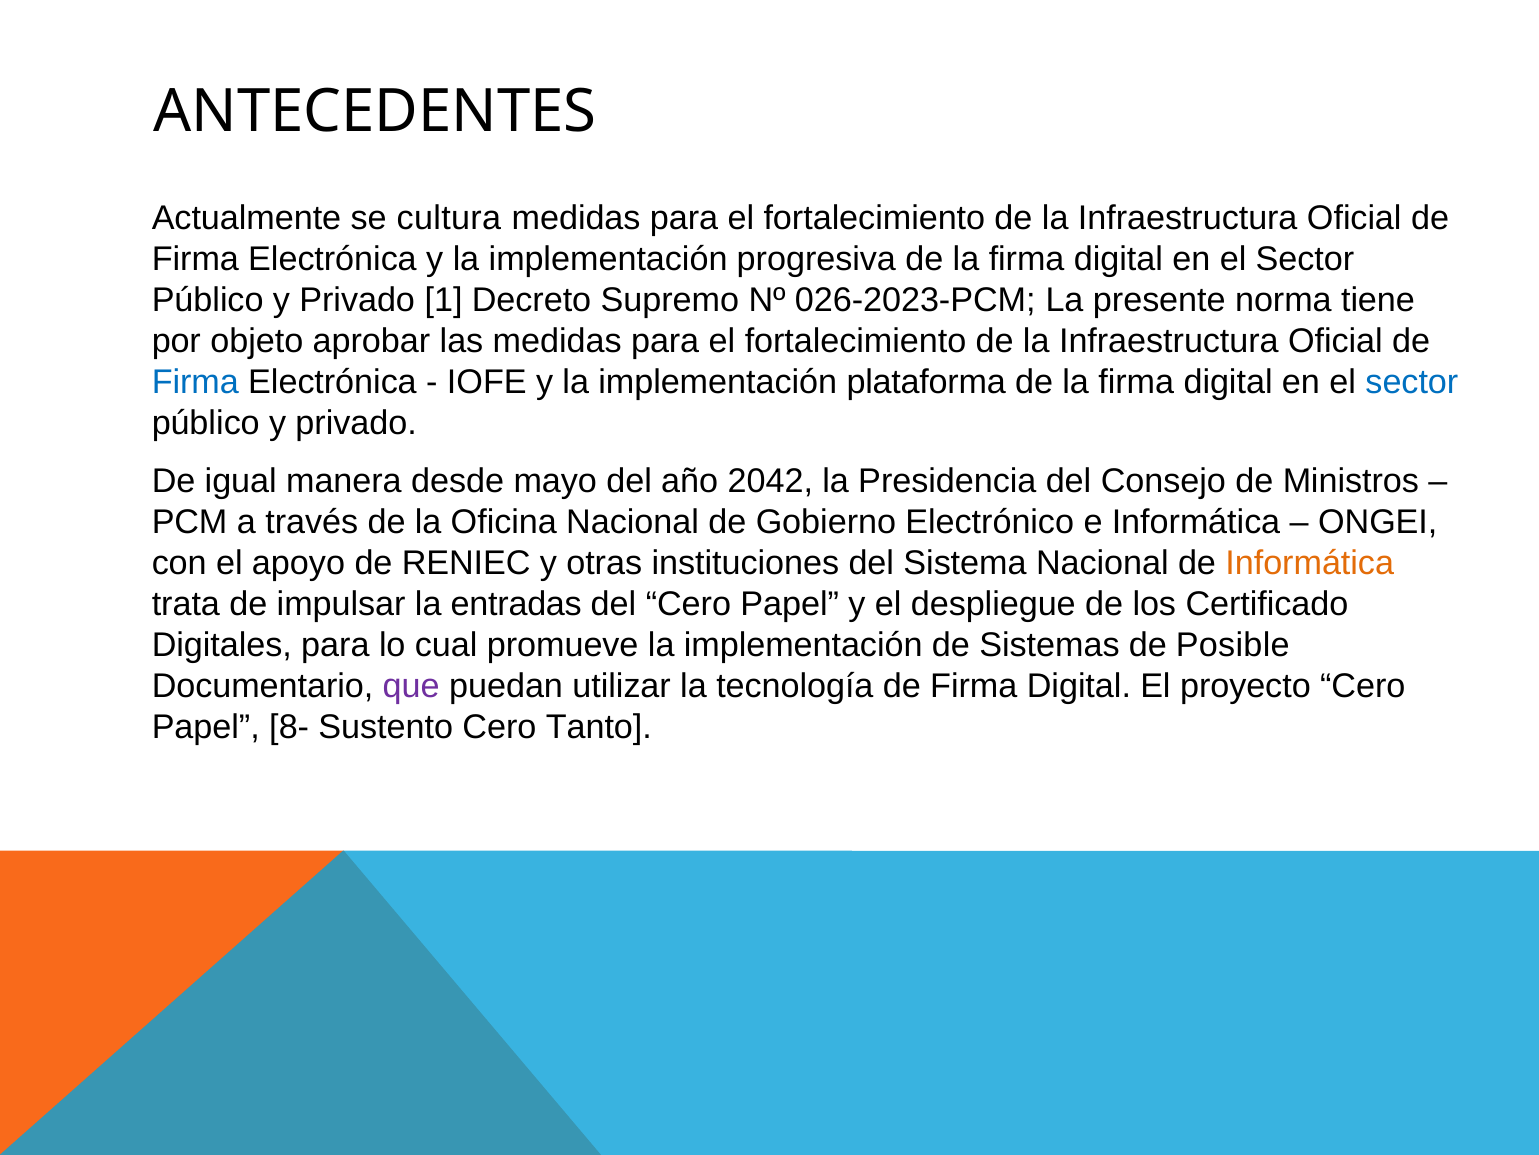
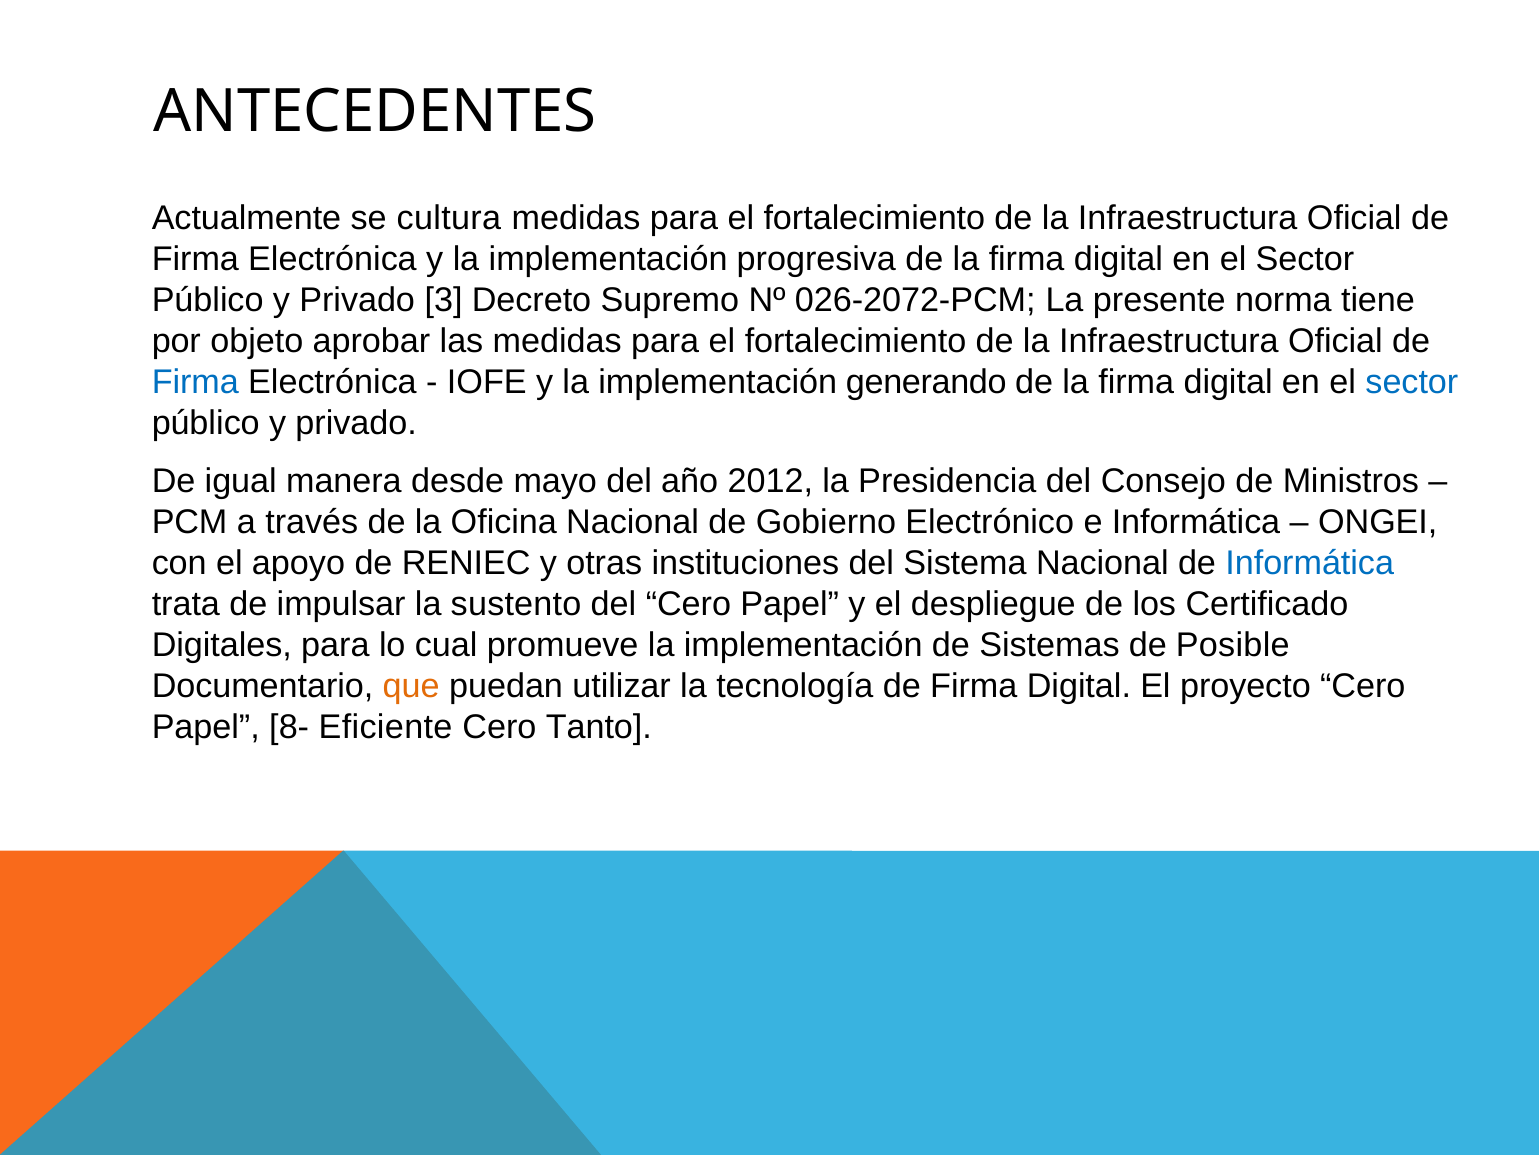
1: 1 -> 3 (444, 300)
026-2023-PCM: 026-2023-PCM -> 026-2072-PCM (915, 300)
plataforma: plataforma -> generando (926, 382)
2042: 2042 -> 2012 (770, 481)
Informática colour: orange -> blue (1310, 563)
entradas: entradas -> sustento (516, 604)
que colour: purple -> orange (411, 686)
Sustento: Sustento -> Eficiente (386, 727)
